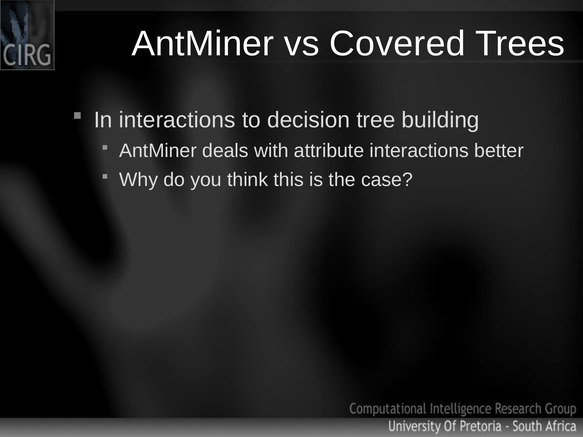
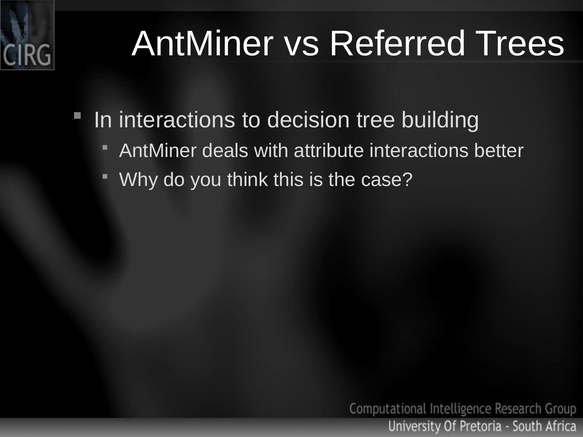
Covered: Covered -> Referred (398, 44)
